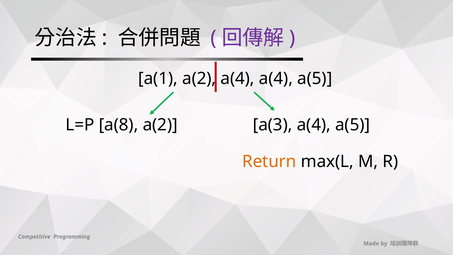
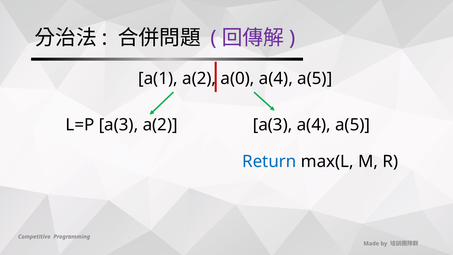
a(2 a(4: a(4 -> a(0 (238, 79)
L=P a(8: a(8 -> a(3 (118, 125)
Return colour: orange -> blue (269, 161)
